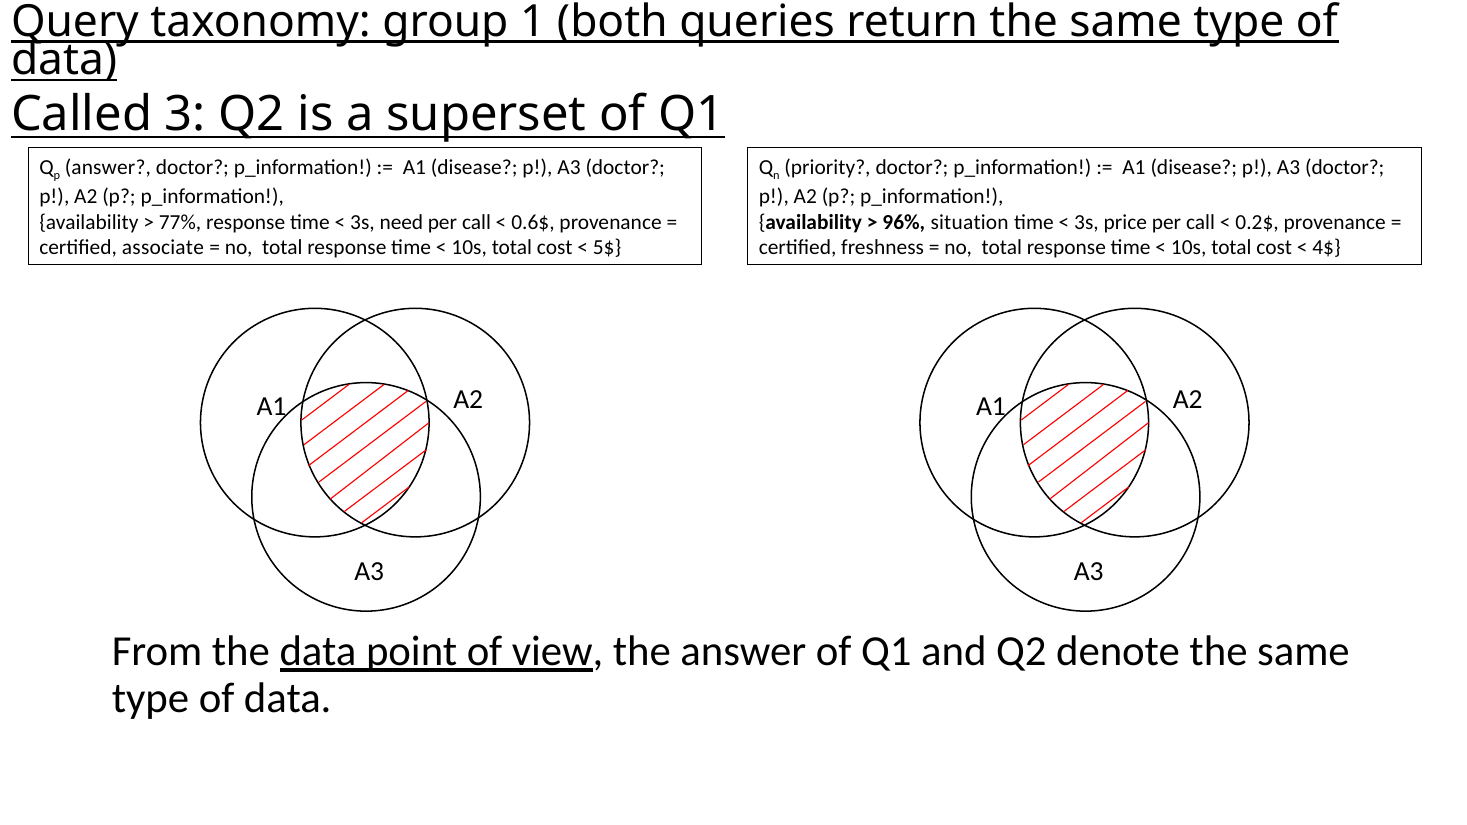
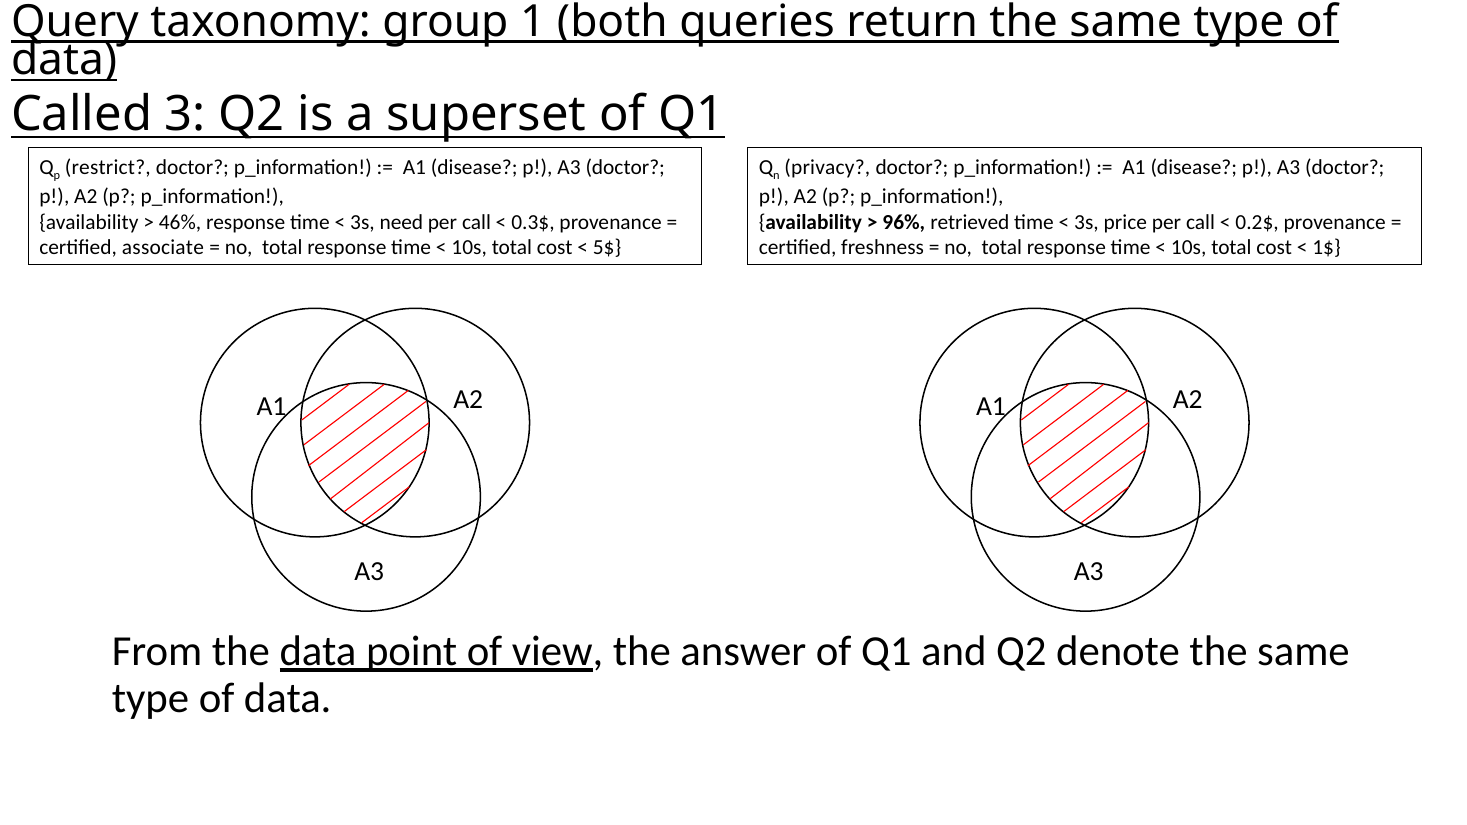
p answer: answer -> restrict (108, 167)
priority: priority -> privacy (827, 167)
77%: 77% -> 46% (180, 222)
0.6$: 0.6$ -> 0.3$ (533, 222)
situation: situation -> retrieved (970, 222)
4$: 4$ -> 1$ (1327, 248)
